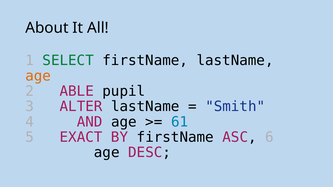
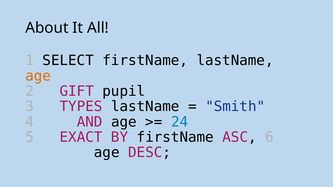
SELECT colour: green -> black (68, 61)
ABLE: ABLE -> GIFT (77, 91)
ALTER: ALTER -> TYPES (81, 107)
61: 61 -> 24 (180, 122)
